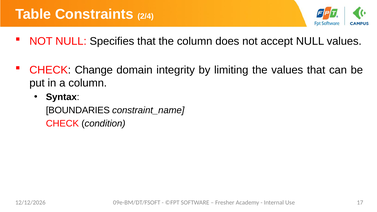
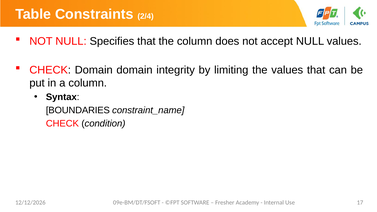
CHECK Change: Change -> Domain (94, 70)
